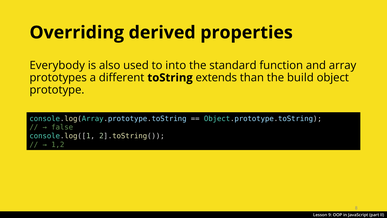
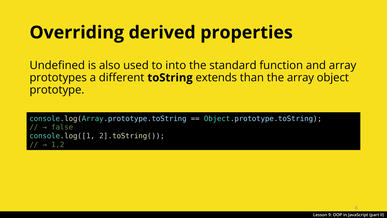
Everybody: Everybody -> Undefined (57, 65)
the build: build -> array (300, 78)
